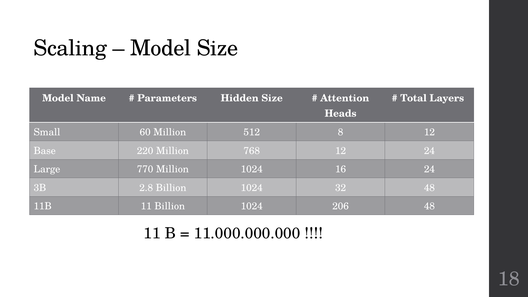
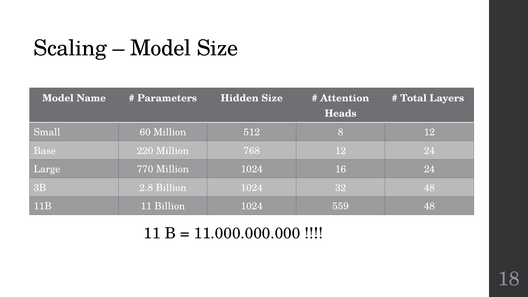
206: 206 -> 559 (341, 206)
